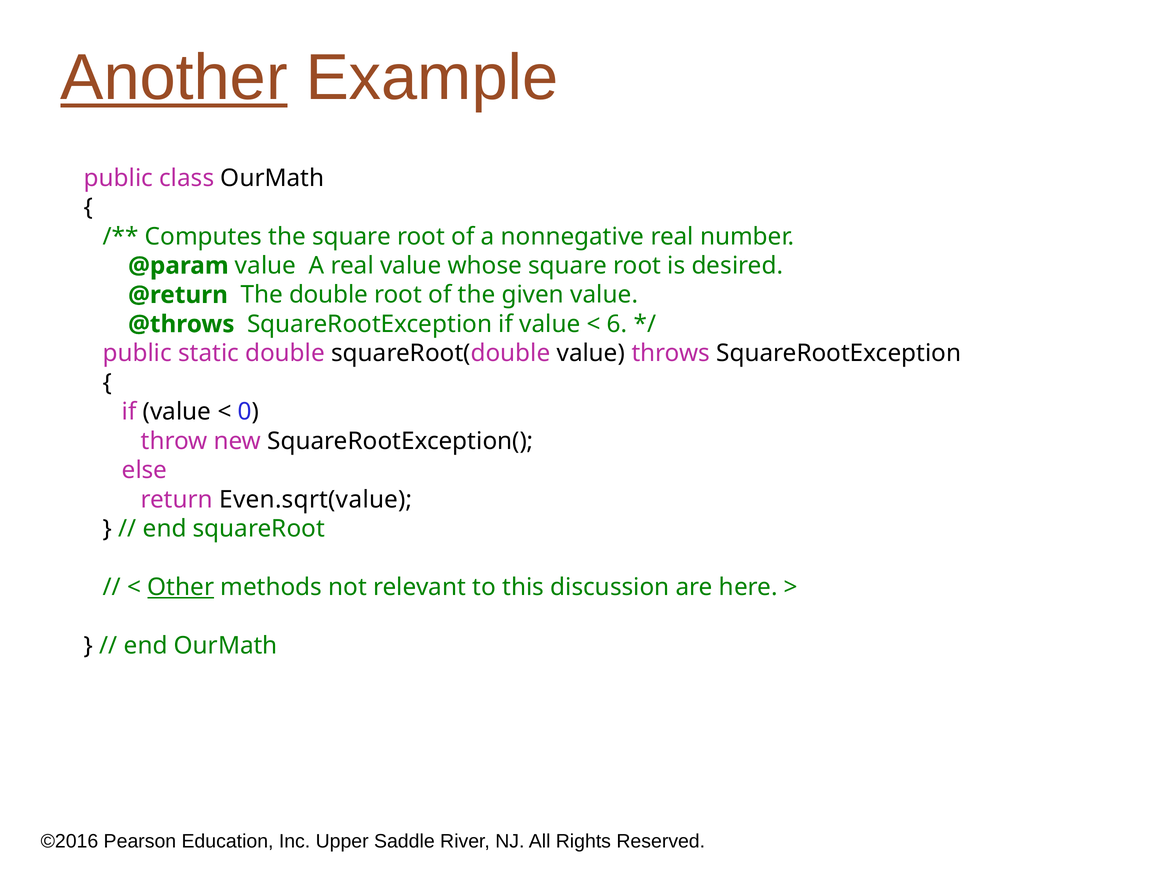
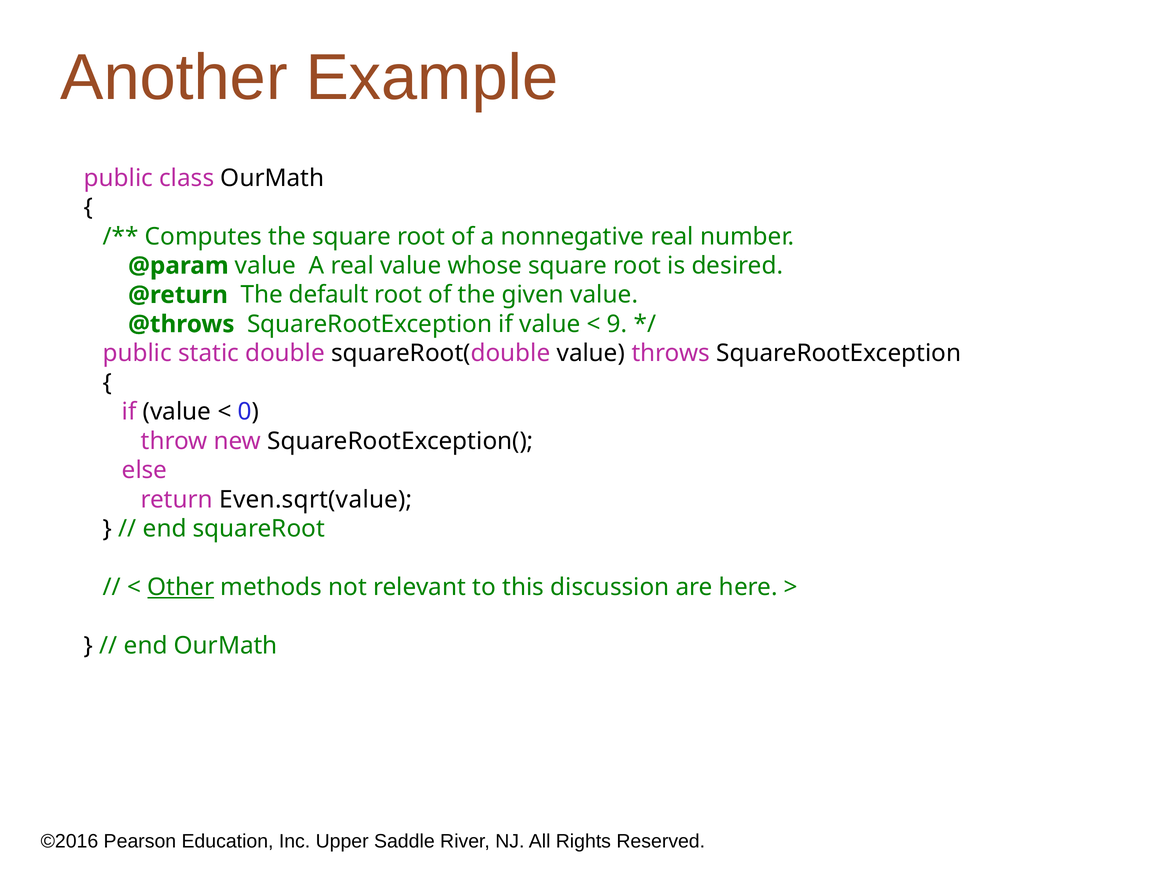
Another underline: present -> none (174, 78)
The double: double -> default (329, 295)
6: 6 -> 9 (617, 324)
